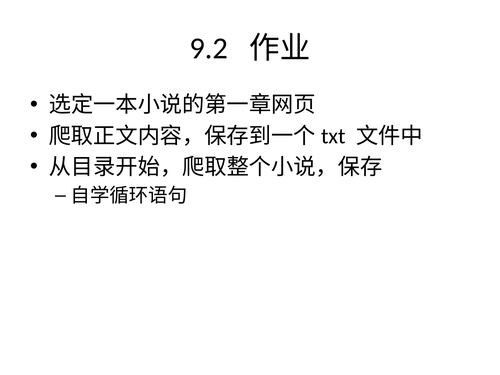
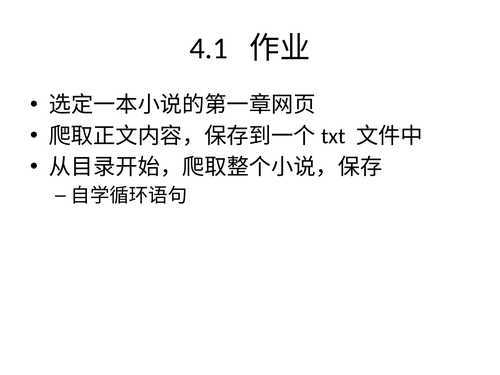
9.2: 9.2 -> 4.1 (209, 48)
